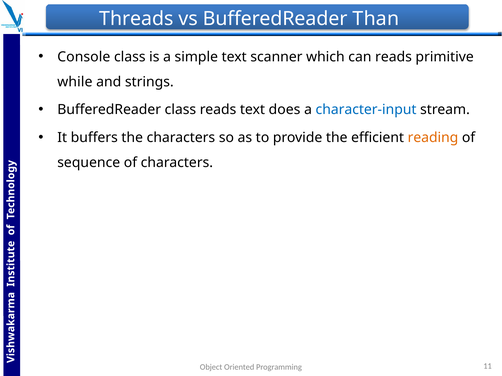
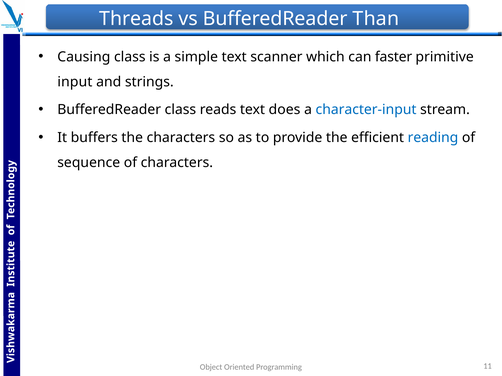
Console: Console -> Causing (84, 57)
can reads: reads -> faster (394, 57)
while: while -> input (75, 82)
reading colour: orange -> blue (433, 138)
